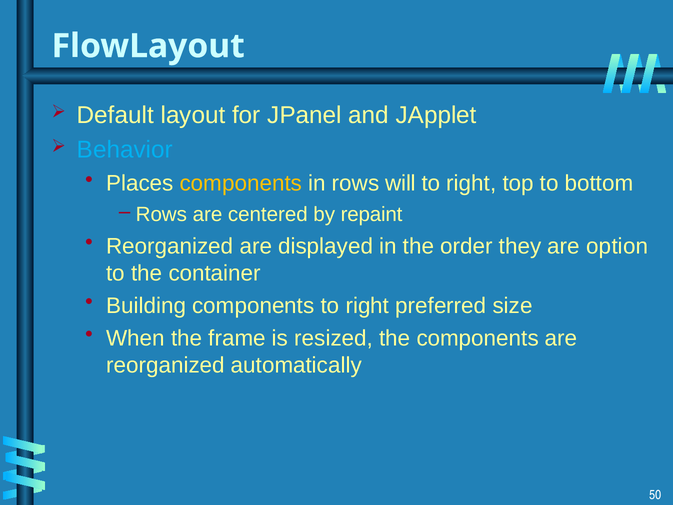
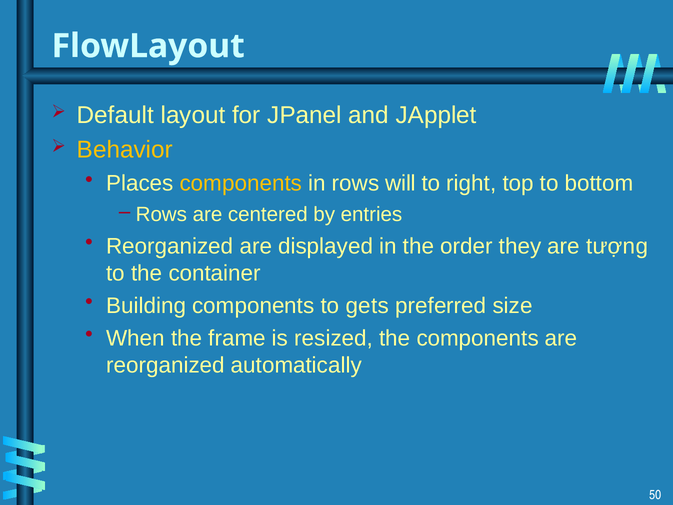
Behavior colour: light blue -> yellow (125, 150)
repaint: repaint -> entries (371, 215)
option: option -> tượng (617, 246)
components to right: right -> gets (367, 306)
